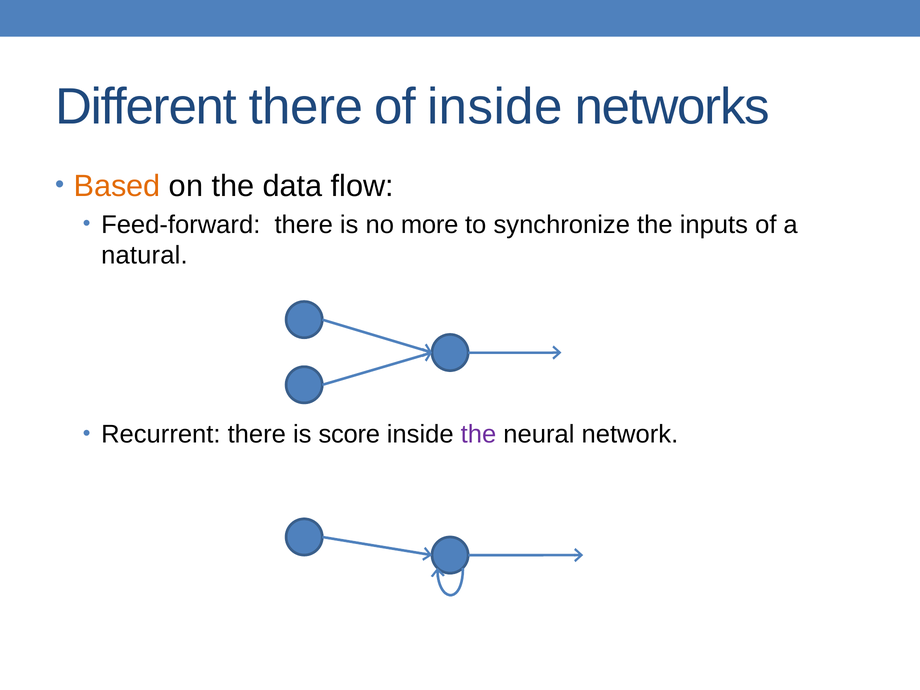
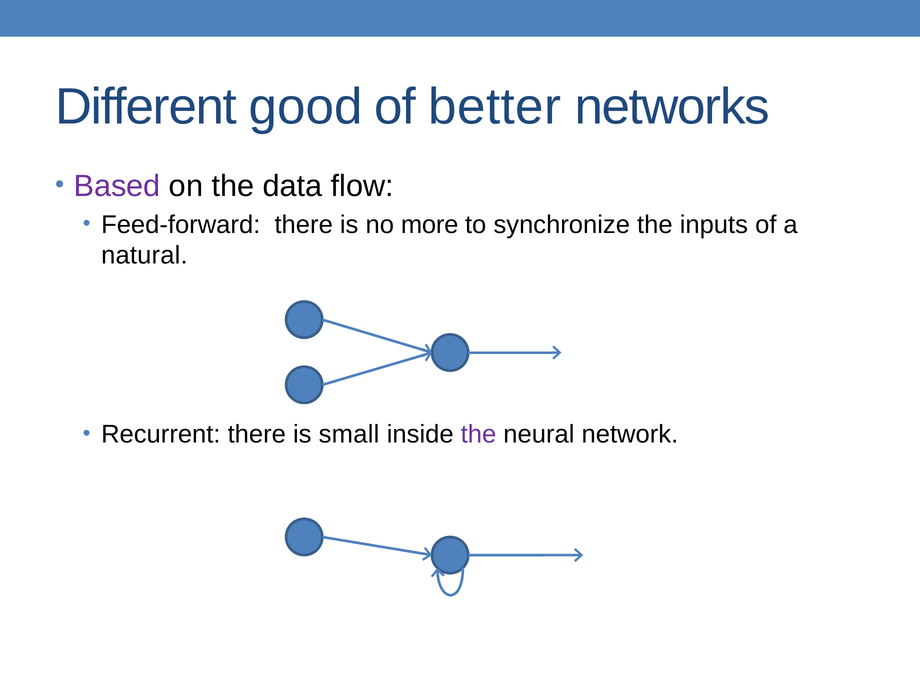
Different there: there -> good (306, 107)
of inside: inside -> better (495, 107)
Based colour: orange -> purple (117, 186)
score: score -> small (349, 434)
